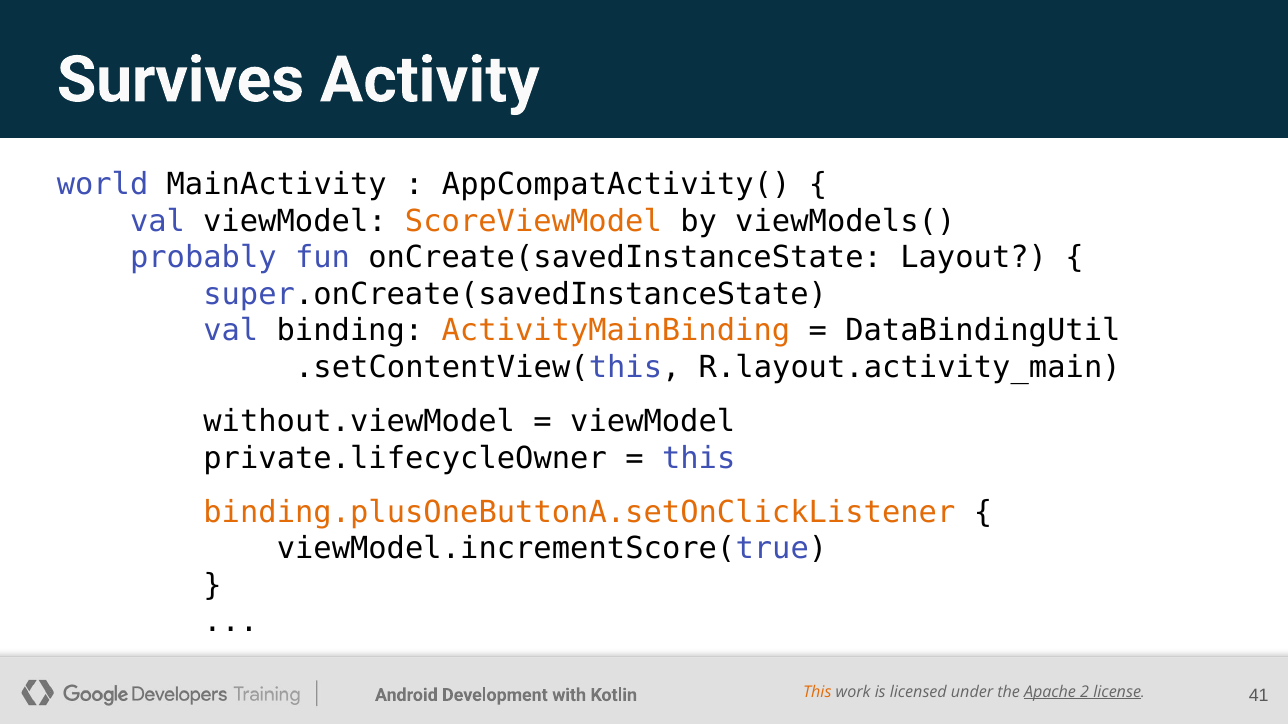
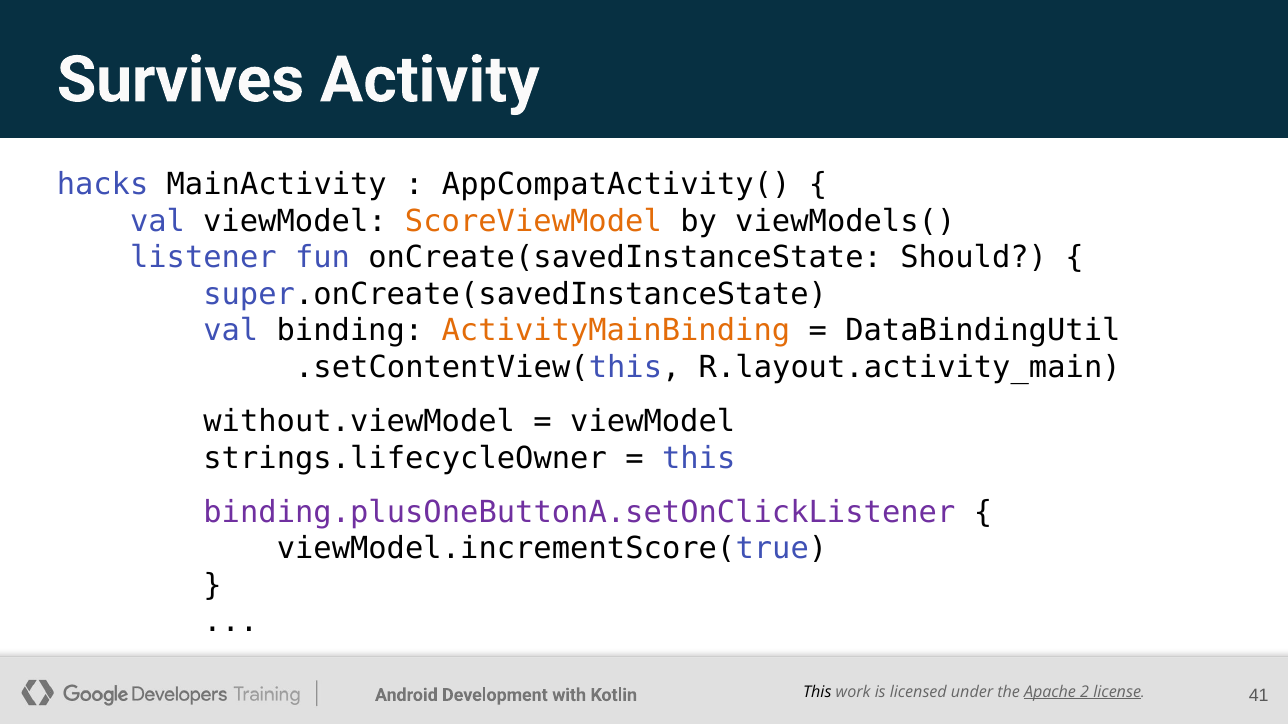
world: world -> hacks (103, 185)
probably: probably -> listener (203, 258)
Layout: Layout -> Should (974, 258)
private.lifecycleOwner: private.lifecycleOwner -> strings.lifecycleOwner (405, 458)
binding.plusOneButtonA.setOnClickListener colour: orange -> purple (579, 513)
This colour: orange -> black (817, 693)
